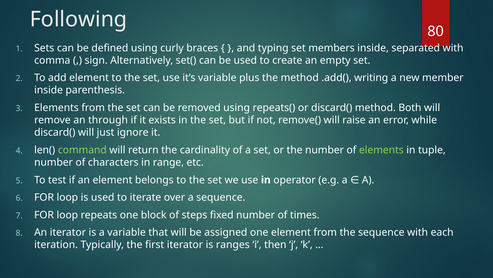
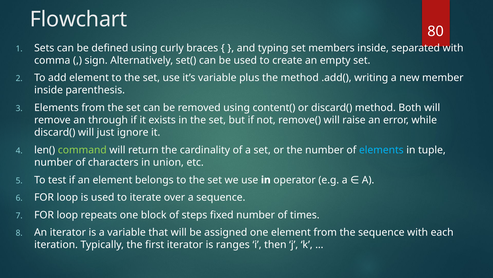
Following: Following -> Flowchart (79, 19)
repeats(: repeats( -> content( (274, 108)
elements colour: light green -> light blue (381, 150)
range: range -> union (168, 162)
